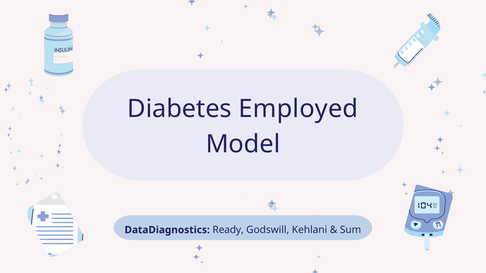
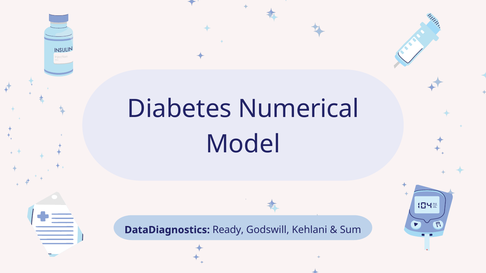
Employed: Employed -> Numerical (299, 109)
